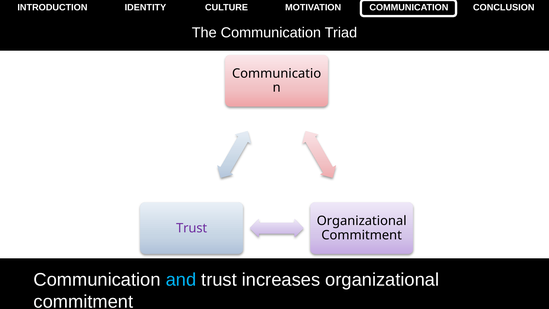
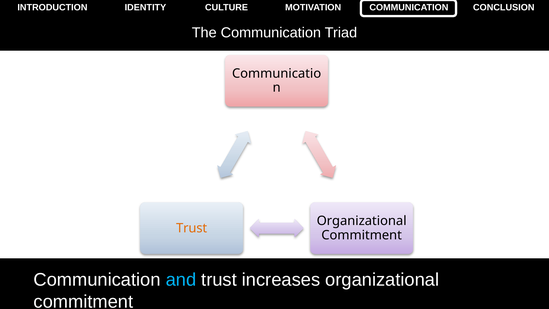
Trust colour: purple -> orange (192, 228)
